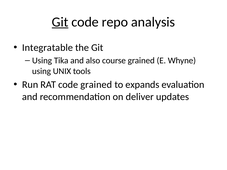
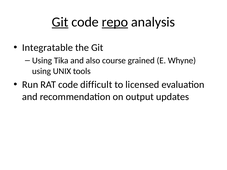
repo underline: none -> present (115, 22)
code grained: grained -> difficult (96, 85)
expands: expands -> licensed (142, 85)
deliver: deliver -> output (140, 97)
